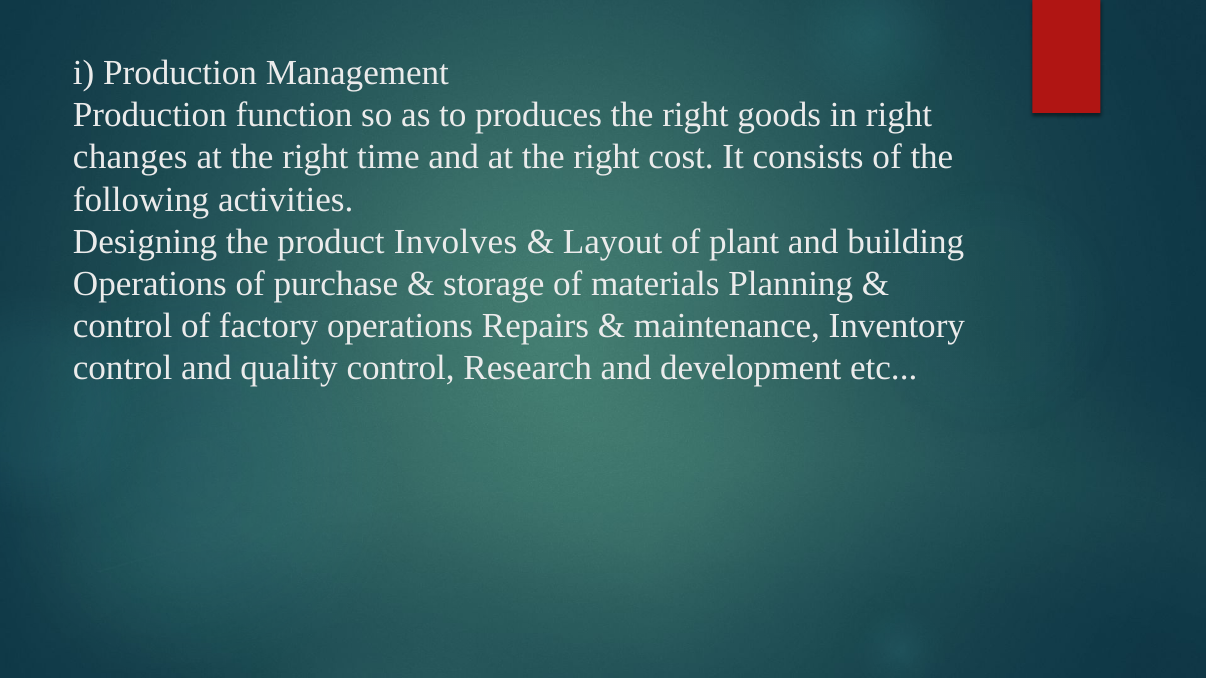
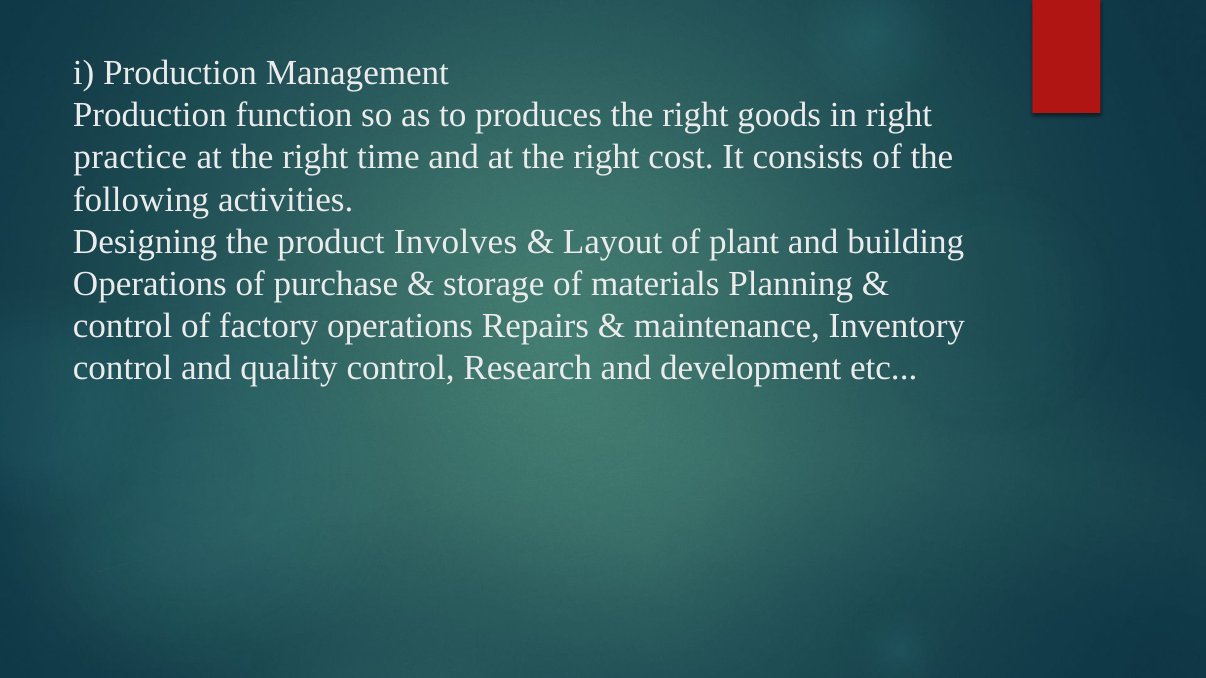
changes: changes -> practice (130, 157)
